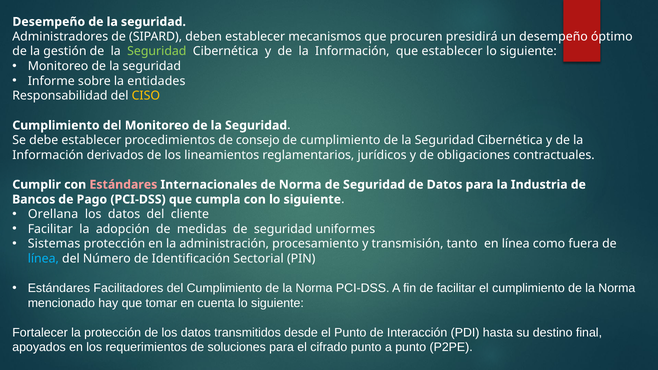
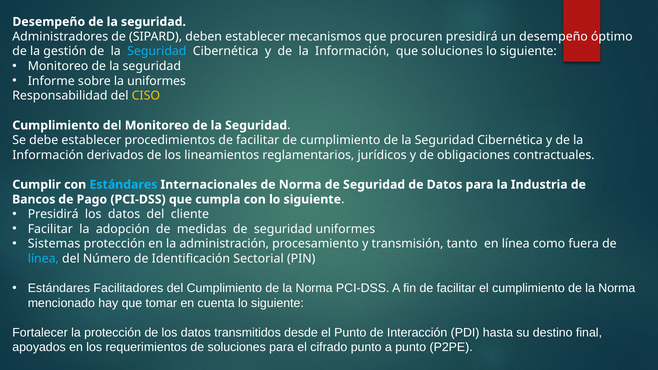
Seguridad colour: light green -> light blue (157, 51)
que establecer: establecer -> soluciones (452, 51)
la entidades: entidades -> uniformes (157, 81)
procedimientos de consejo: consejo -> facilitar (258, 140)
Estándares colour: pink -> light blue (123, 185)
Orellana: Orellana -> Presidirá (53, 214)
